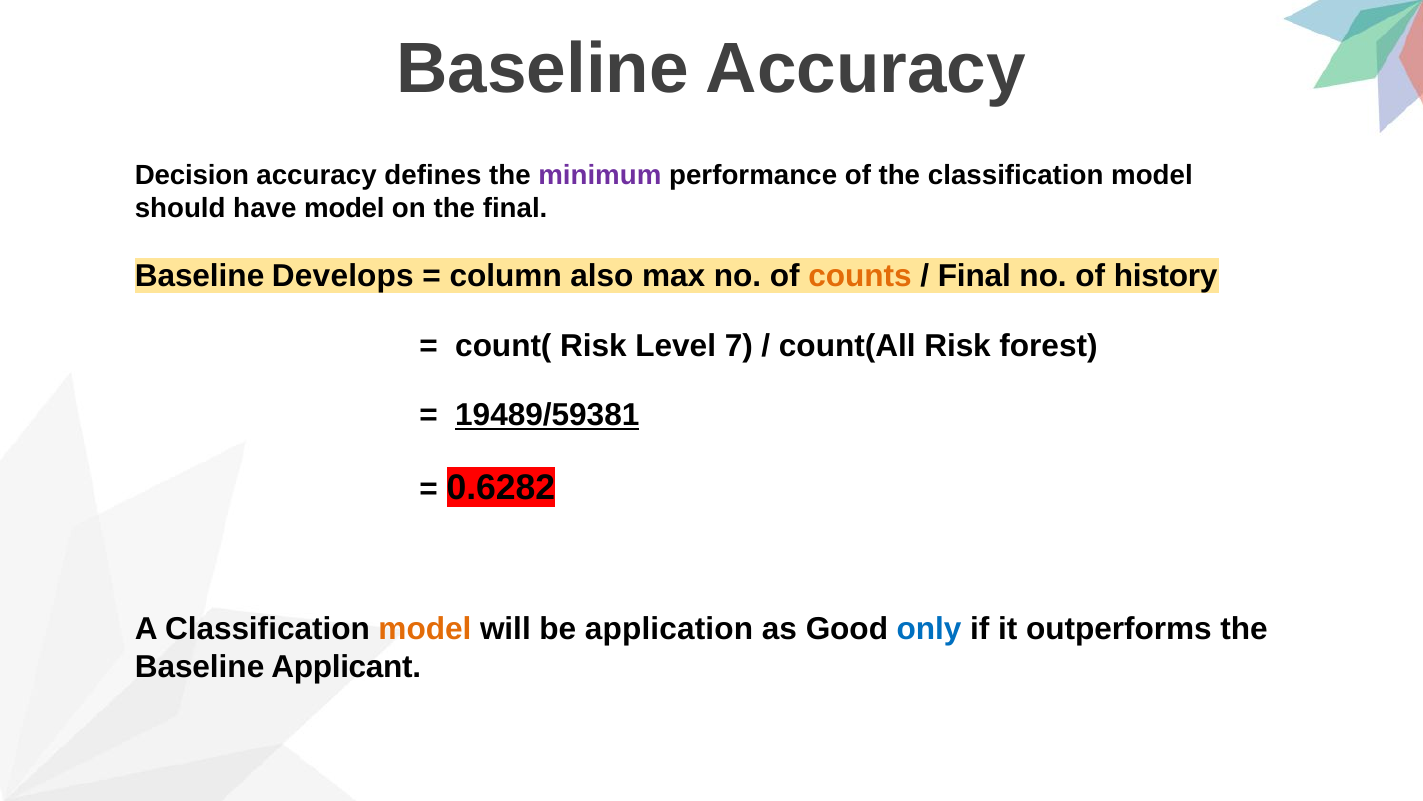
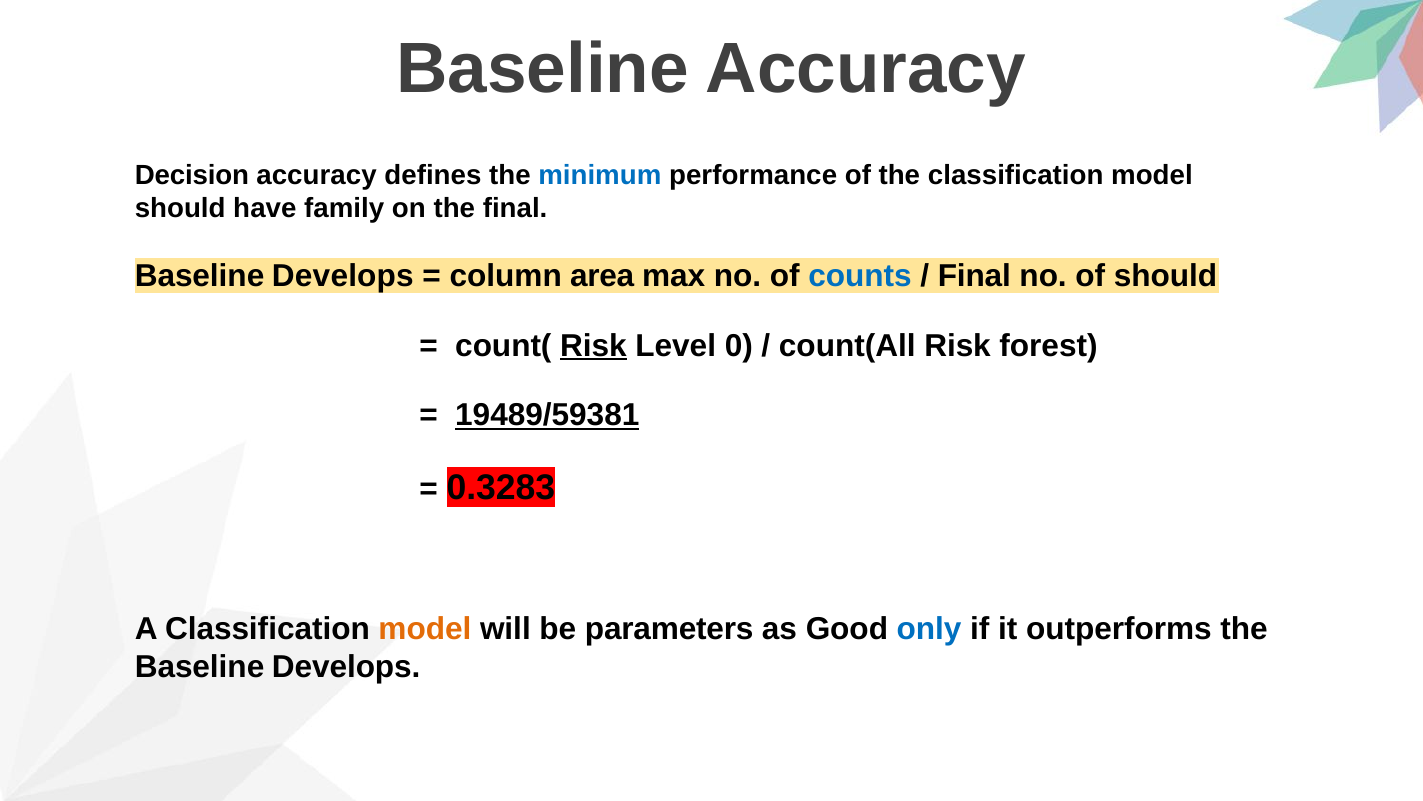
minimum colour: purple -> blue (600, 175)
have model: model -> family (344, 208)
also: also -> area (602, 276)
counts colour: orange -> blue (860, 276)
of history: history -> should (1166, 276)
Risk underline: none -> present (593, 345)
7: 7 -> 0 (739, 345)
0.6282: 0.6282 -> 0.3283 (501, 487)
application: application -> parameters (669, 628)
Applicant: Applicant -> Develops (346, 666)
